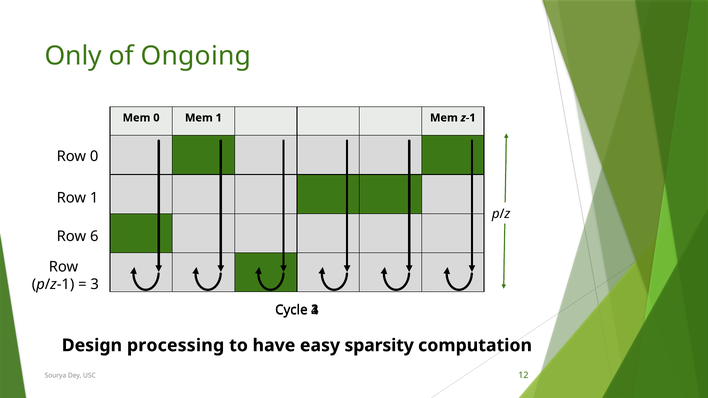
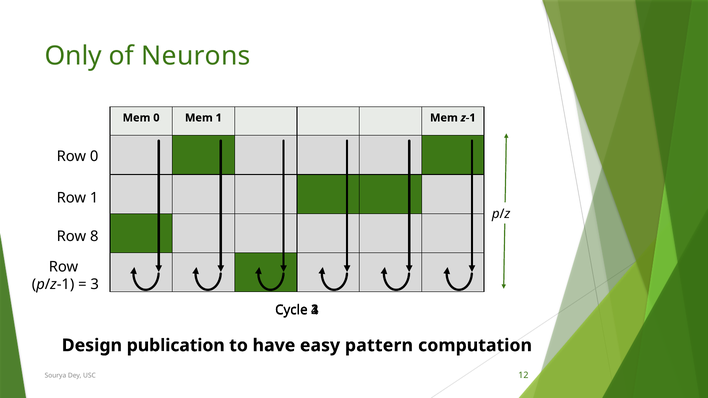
Ongoing: Ongoing -> Neurons (196, 56)
6: 6 -> 8 (94, 237)
processing: processing -> publication (176, 346)
sparsity: sparsity -> pattern (379, 346)
